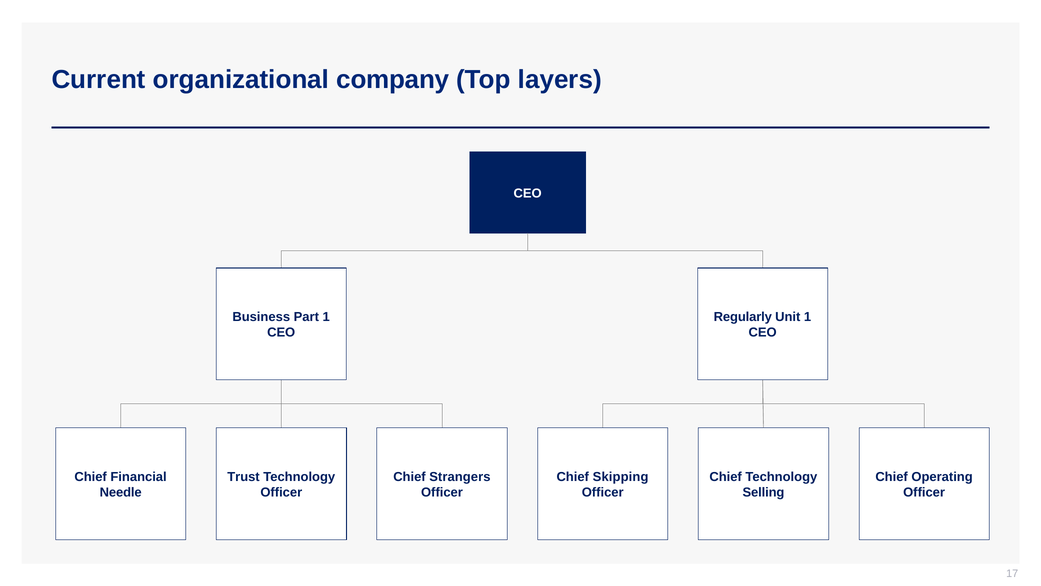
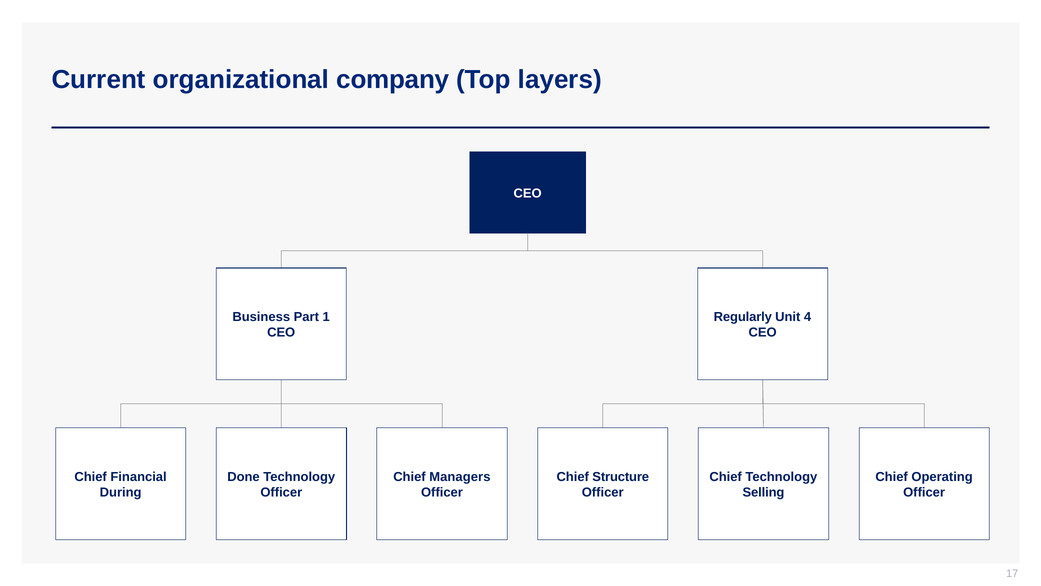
Unit 1: 1 -> 4 (808, 317)
Trust: Trust -> Done (244, 476)
Strangers: Strangers -> Managers (460, 476)
Skipping: Skipping -> Structure (621, 476)
Needle: Needle -> During (121, 492)
